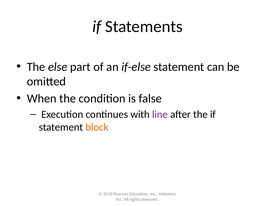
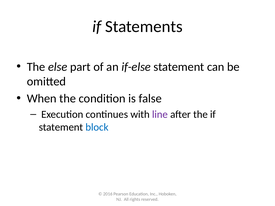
block colour: orange -> blue (97, 127)
